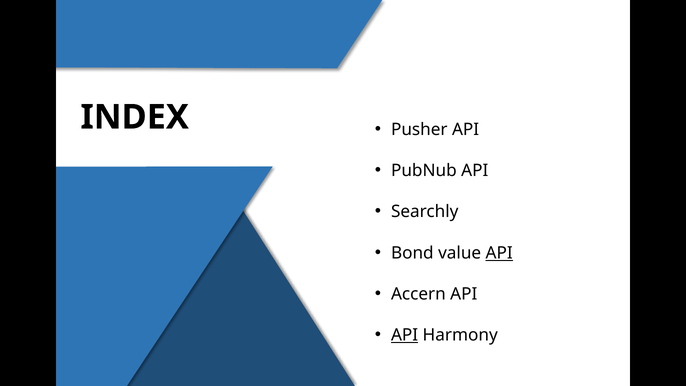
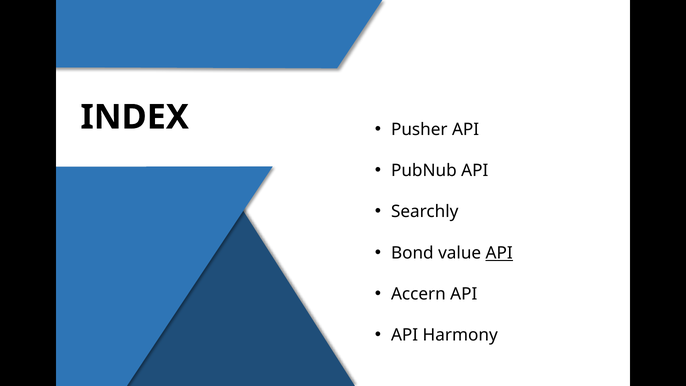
API underline: present -> none (405, 335)
